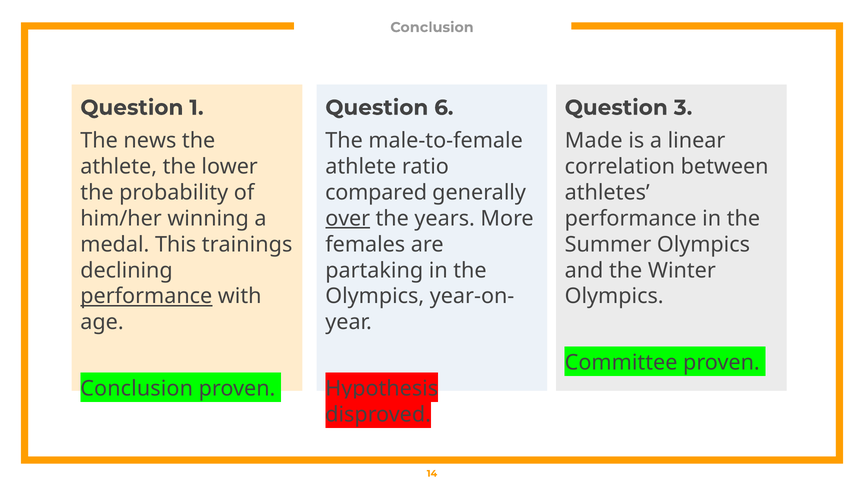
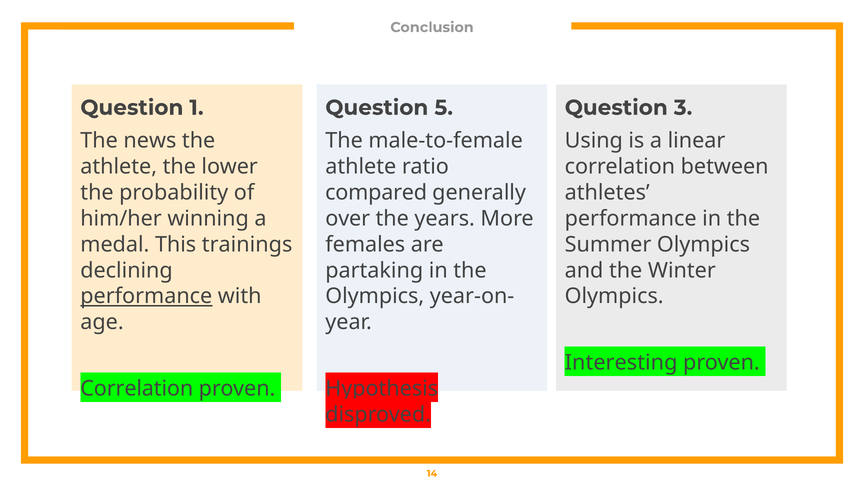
6: 6 -> 5 (444, 108)
Made: Made -> Using (594, 141)
over underline: present -> none (348, 219)
Committee: Committee -> Interesting (621, 363)
Conclusion: Conclusion -> Correlation (137, 389)
